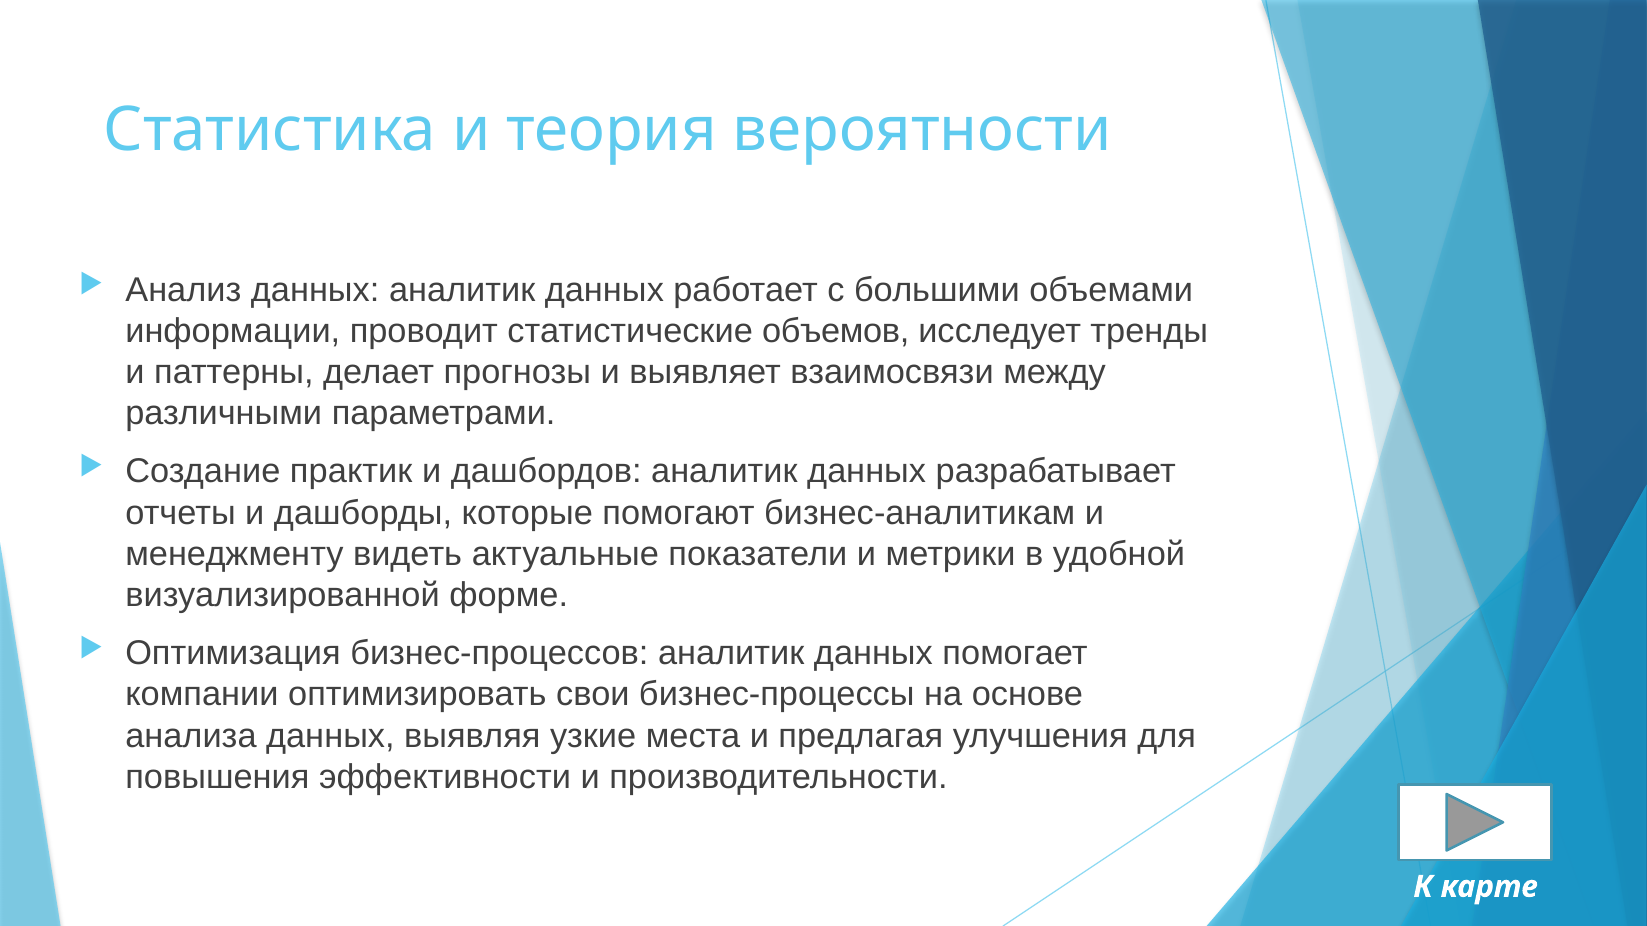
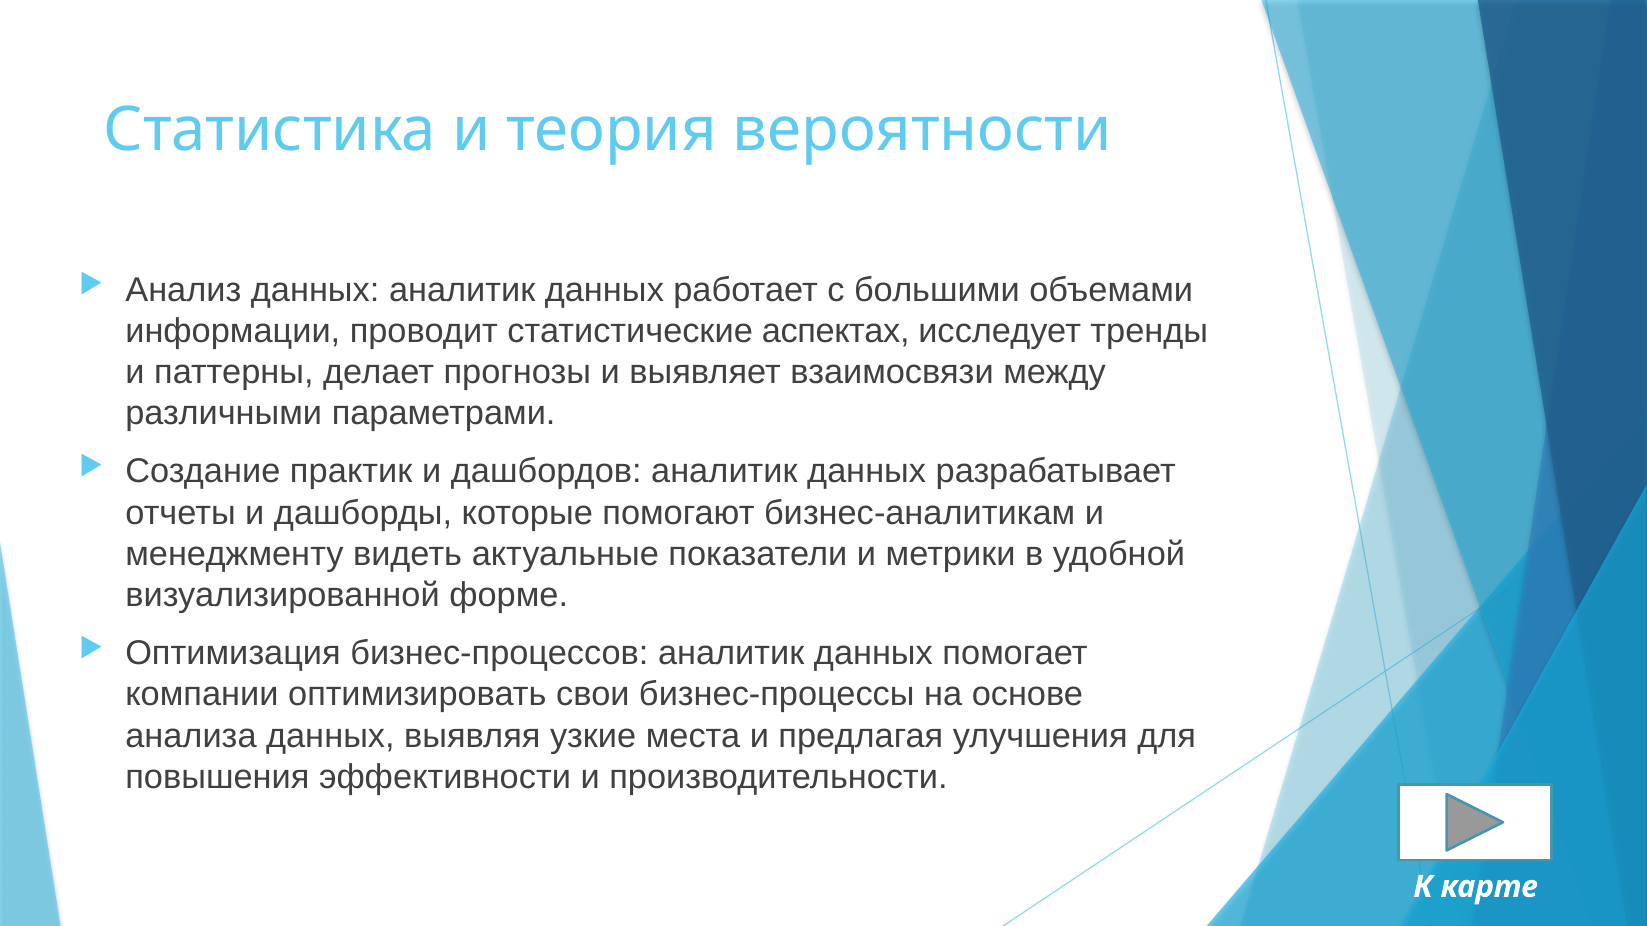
объемов: объемов -> аспектах (836, 331)
